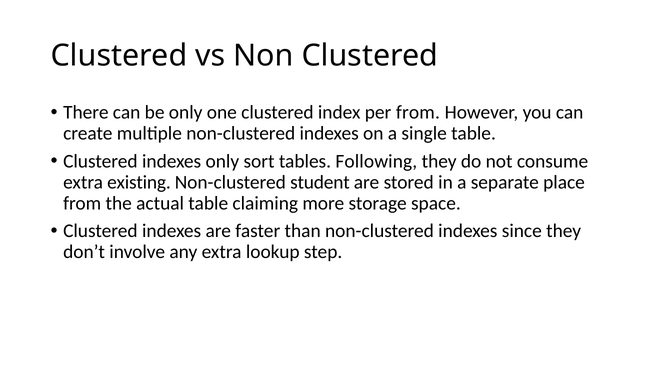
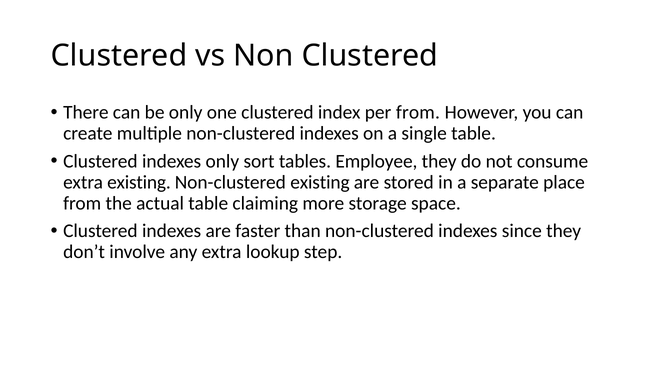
Following: Following -> Employee (376, 161)
Non-clustered student: student -> existing (320, 182)
